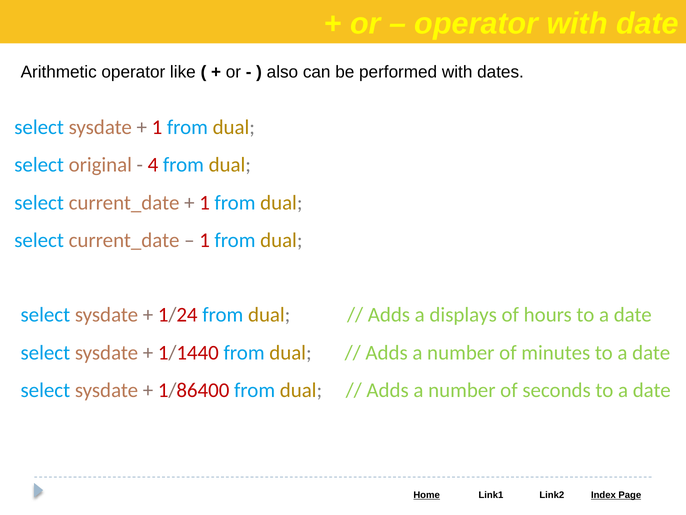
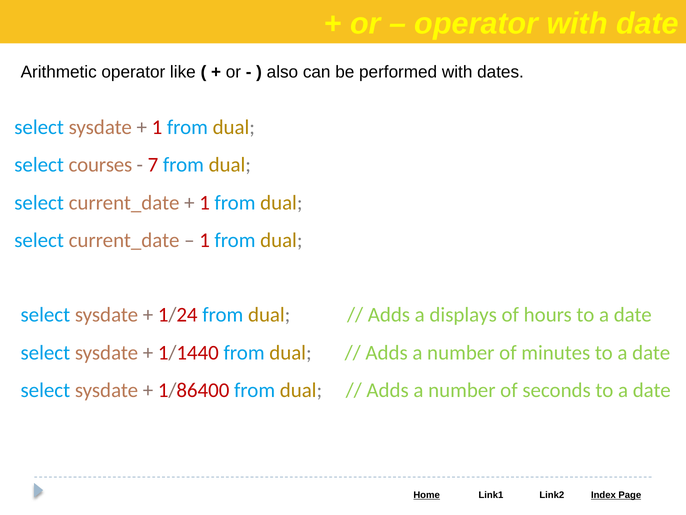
original: original -> courses (100, 165)
4: 4 -> 7 (153, 165)
